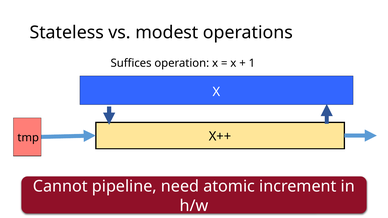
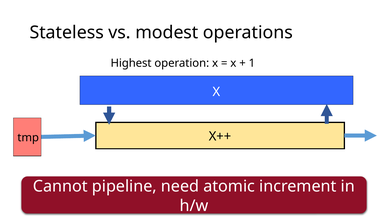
Suffices: Suffices -> Highest (131, 63)
